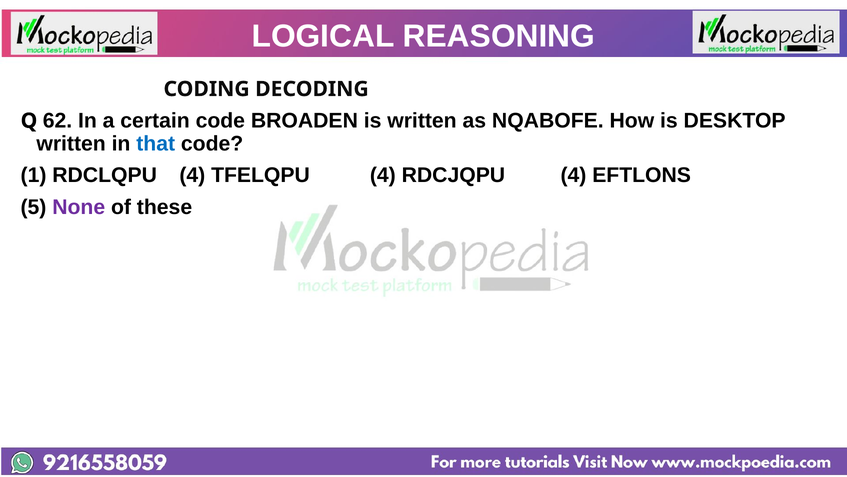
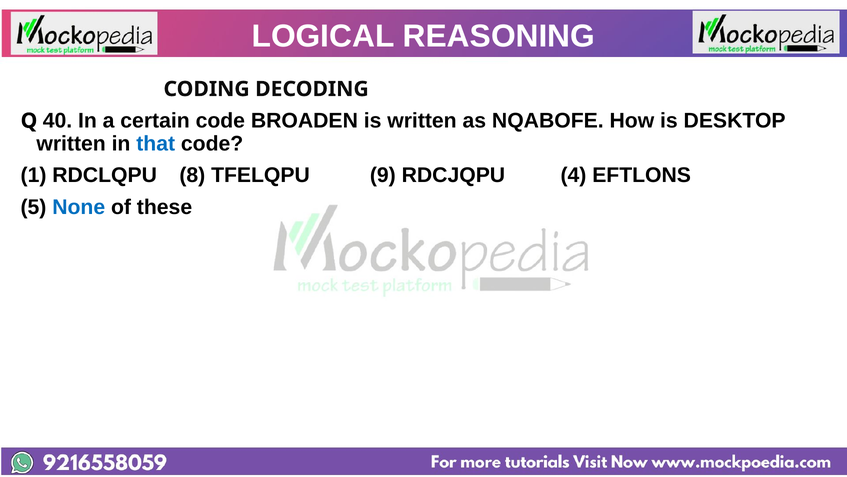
62: 62 -> 40 (58, 121)
RDCLQPU 4: 4 -> 8 (192, 175)
TFELQPU 4: 4 -> 9 (383, 175)
None colour: purple -> blue (79, 207)
